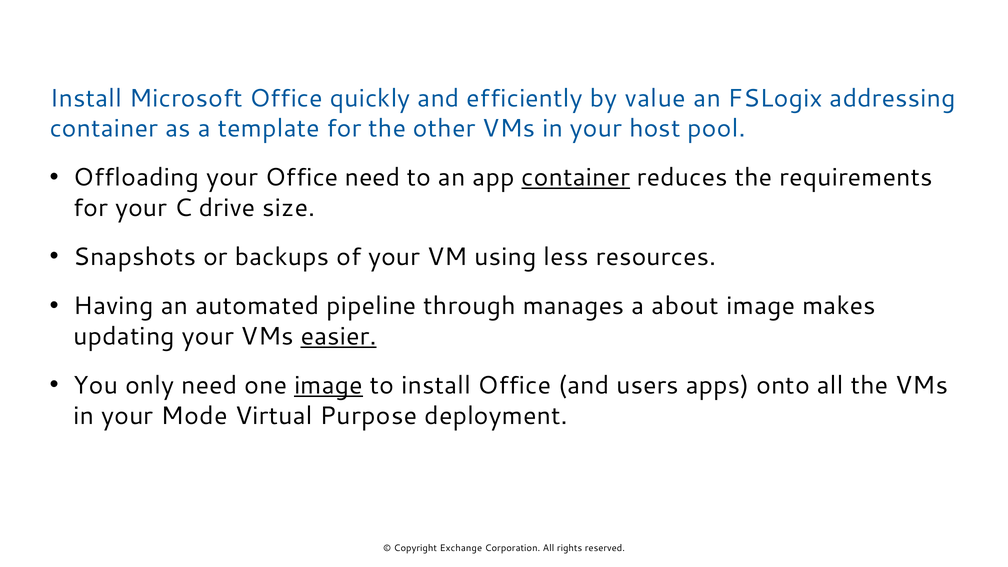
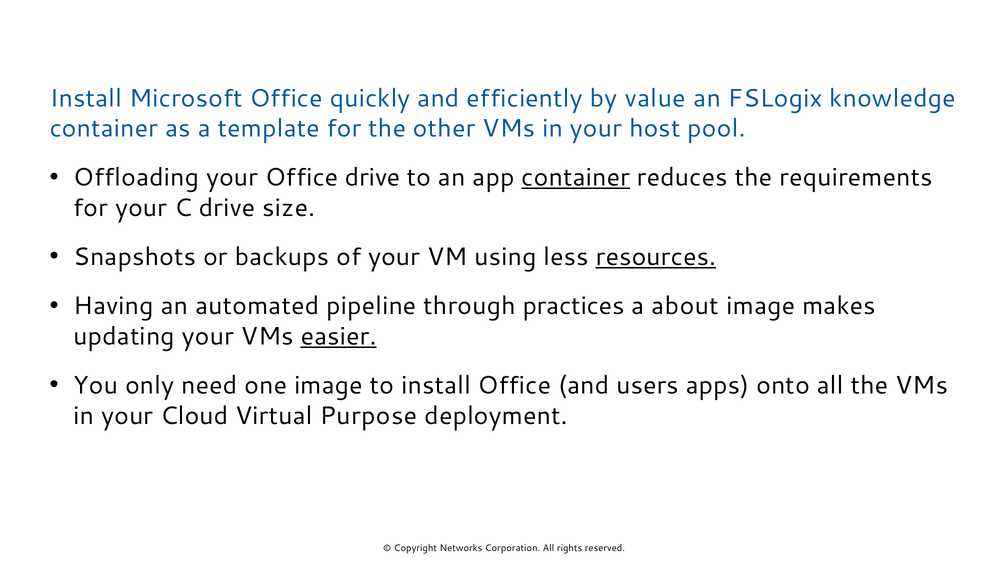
addressing: addressing -> knowledge (893, 98)
Office need: need -> drive (373, 178)
resources underline: none -> present (656, 257)
manages: manages -> practices (574, 306)
image underline: present -> none (329, 386)
Mode: Mode -> Cloud (194, 416)
Exchange: Exchange -> Networks (461, 548)
